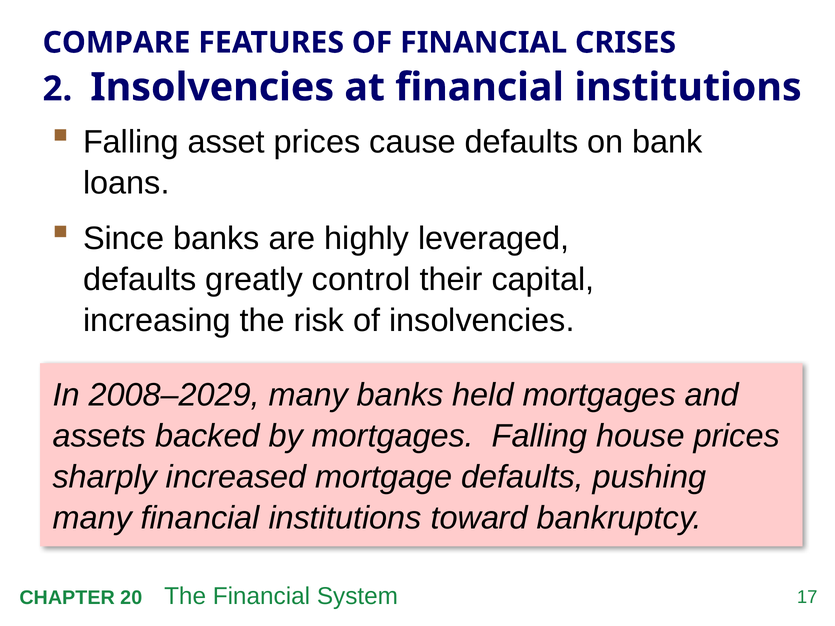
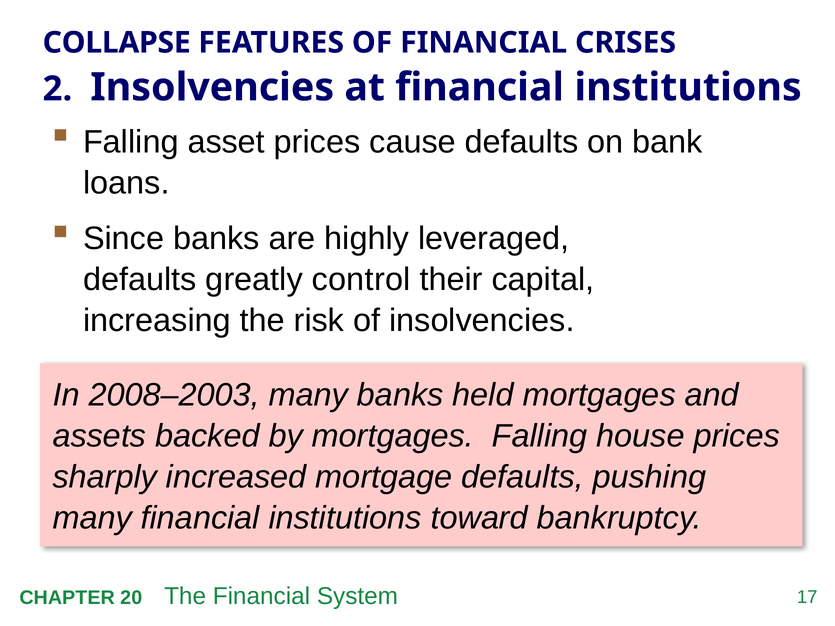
COMPARE: COMPARE -> COLLAPSE (117, 43)
2008–2029: 2008–2029 -> 2008–2003 (174, 395)
